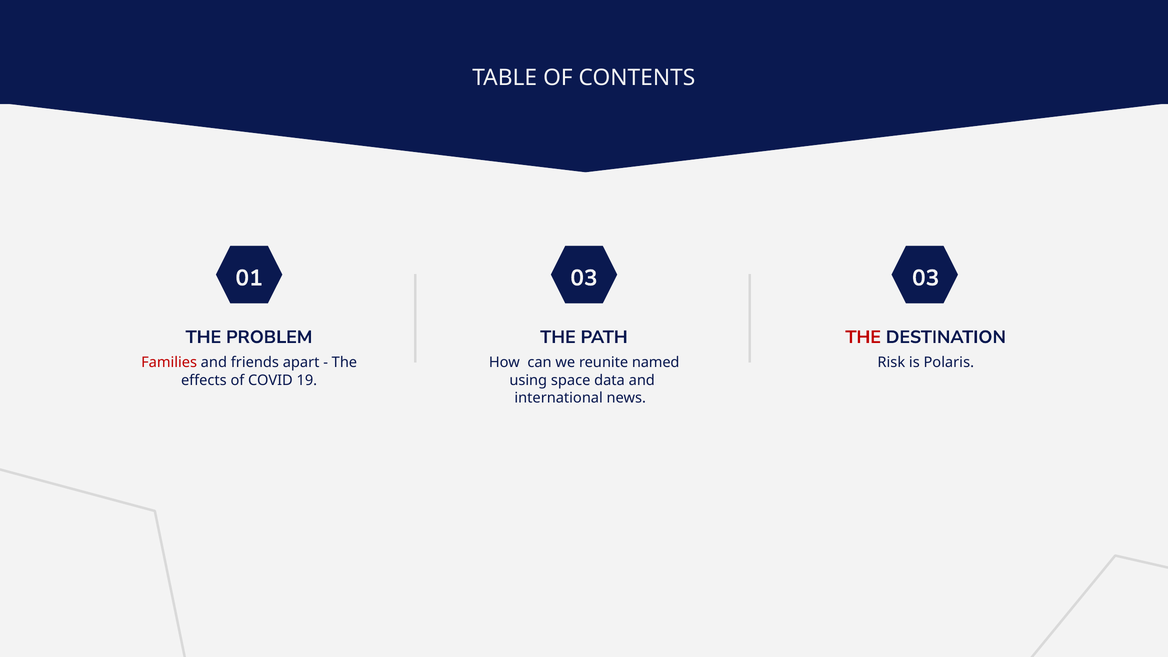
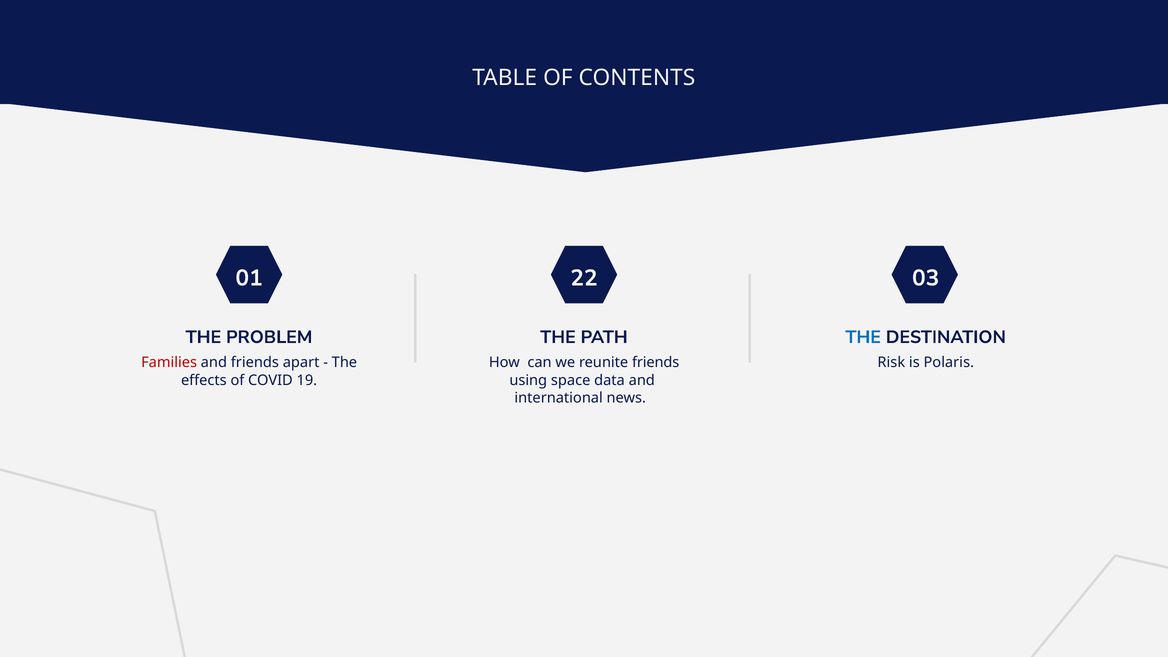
01 03: 03 -> 22 (584, 278)
THE colour: red -> blue (863, 337)
reunite named: named -> friends (656, 363)
